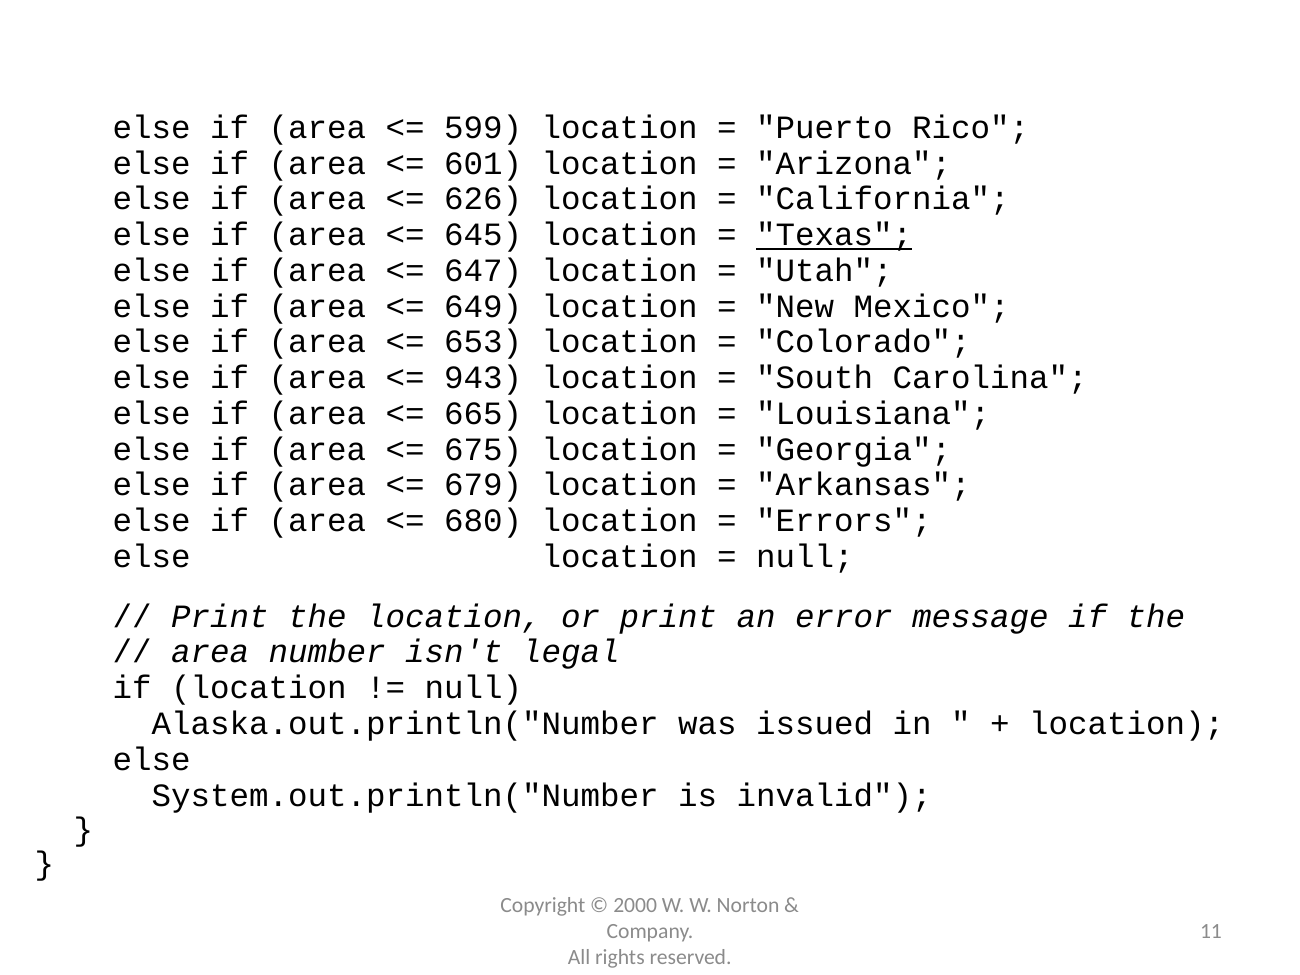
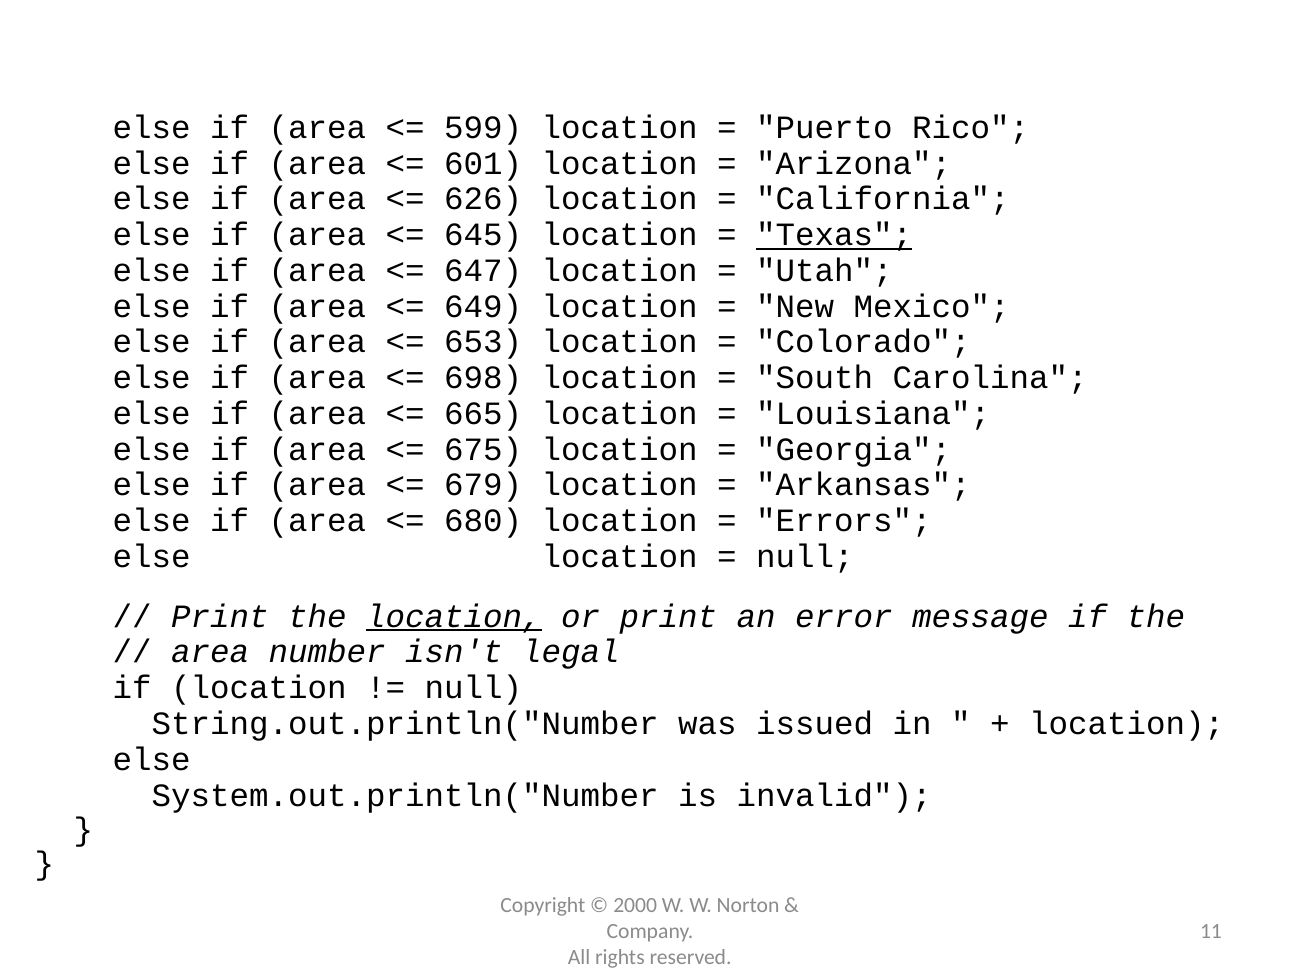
943: 943 -> 698 (483, 378)
location underline: none -> present (454, 616)
Alaska.out.println("Number: Alaska.out.println("Number -> String.out.println("Number (405, 724)
